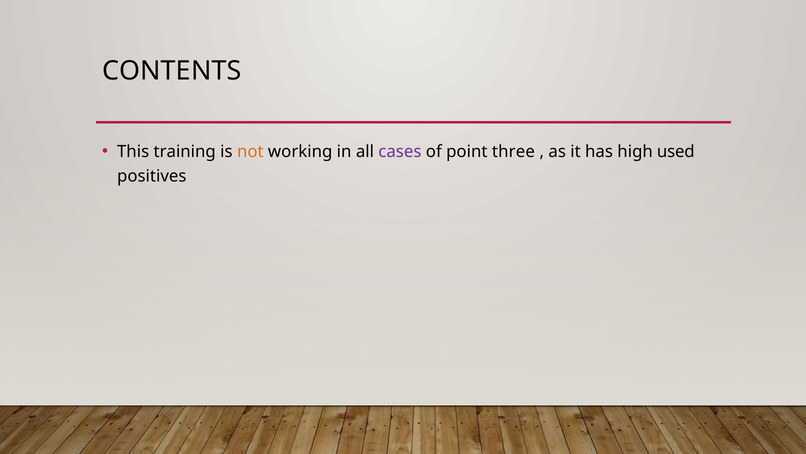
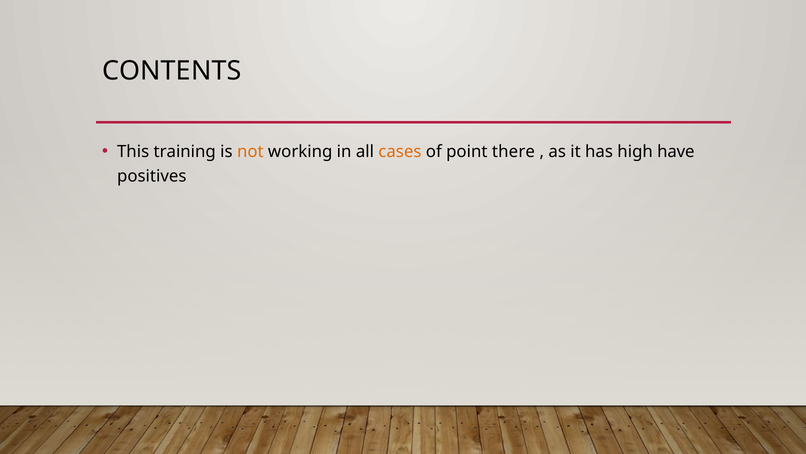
cases colour: purple -> orange (400, 152)
three: three -> there (513, 152)
used: used -> have (676, 152)
